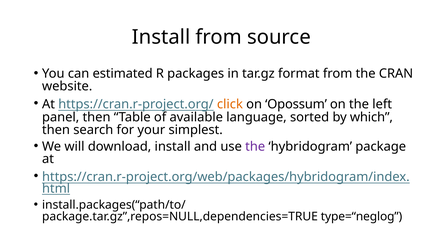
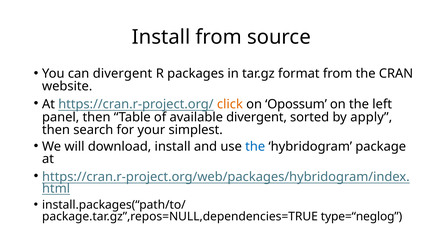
can estimated: estimated -> divergent (123, 74)
available language: language -> divergent (257, 117)
which: which -> apply (371, 117)
the colour: purple -> blue (255, 147)
